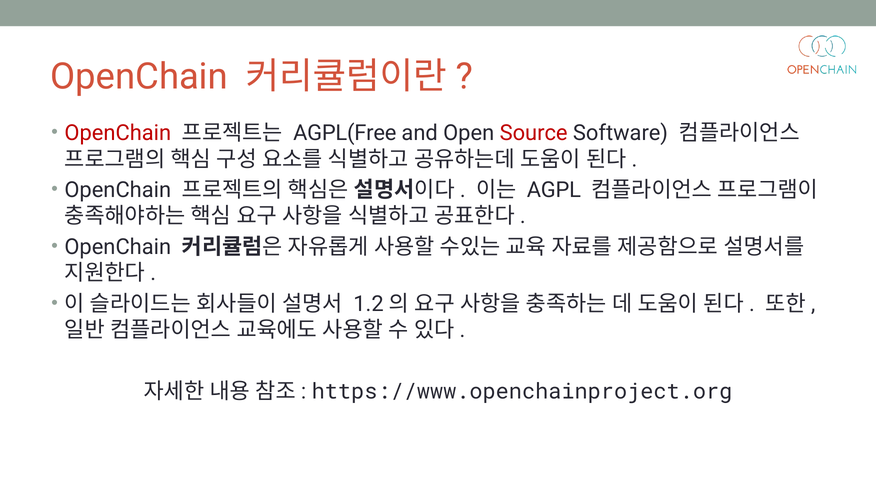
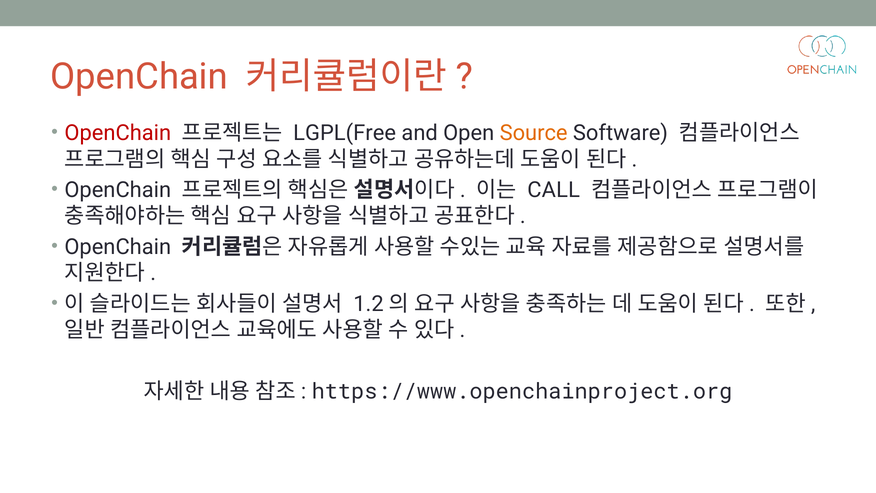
AGPL(Free: AGPL(Free -> LGPL(Free (345, 133)
Source colour: red -> orange (534, 133)
AGPL: AGPL -> CALL (554, 190)
